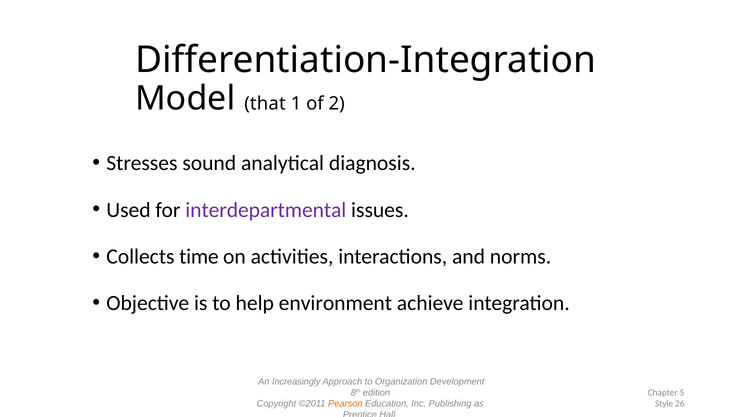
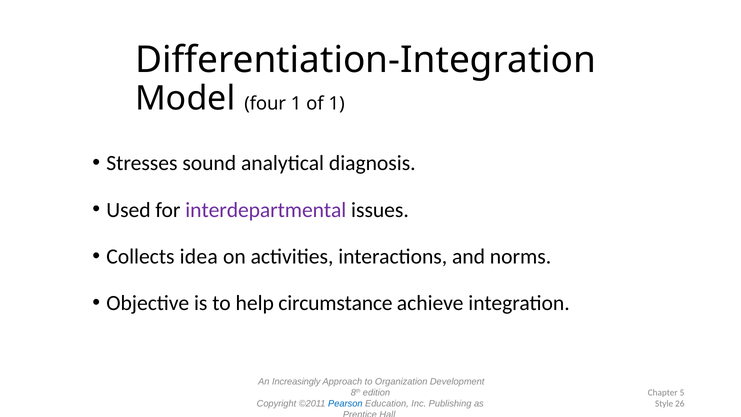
that: that -> four (265, 104)
of 2: 2 -> 1 (337, 104)
time: time -> idea (199, 256)
environment: environment -> circumstance (335, 303)
Pearson colour: orange -> blue (345, 404)
